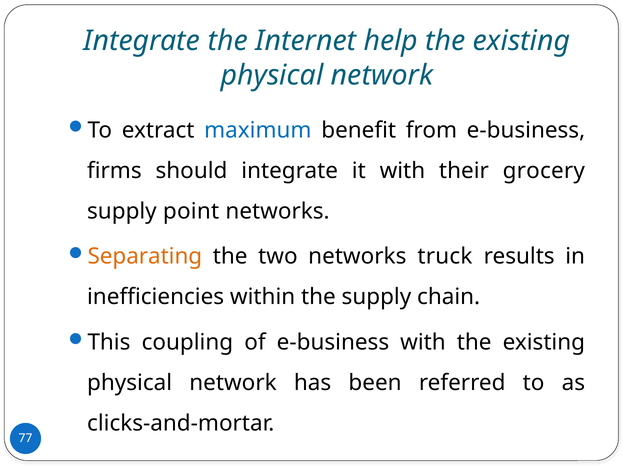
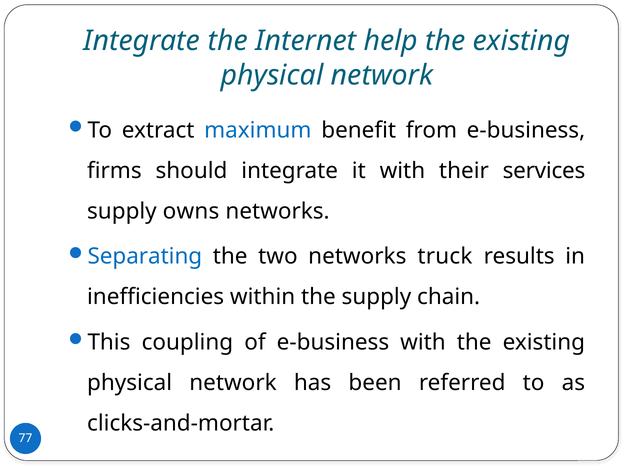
grocery: grocery -> services (544, 171)
point: point -> owns (191, 211)
Separating colour: orange -> blue (145, 257)
